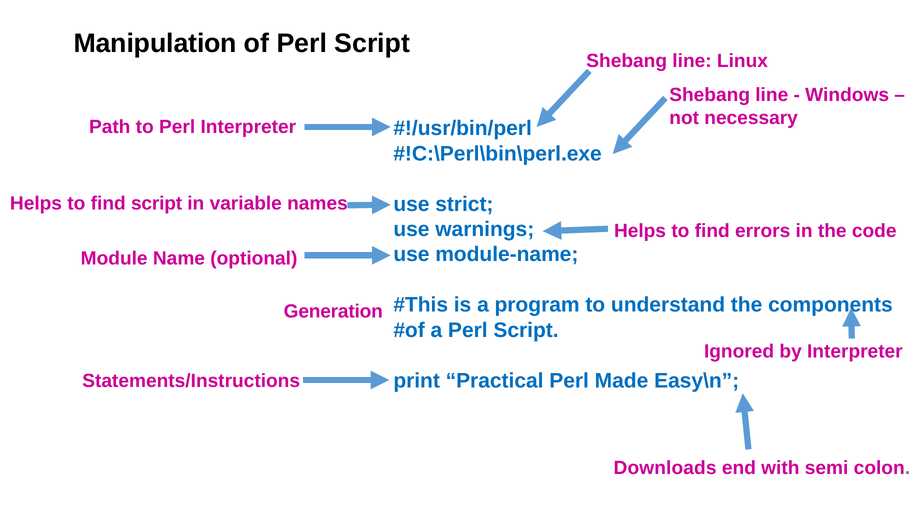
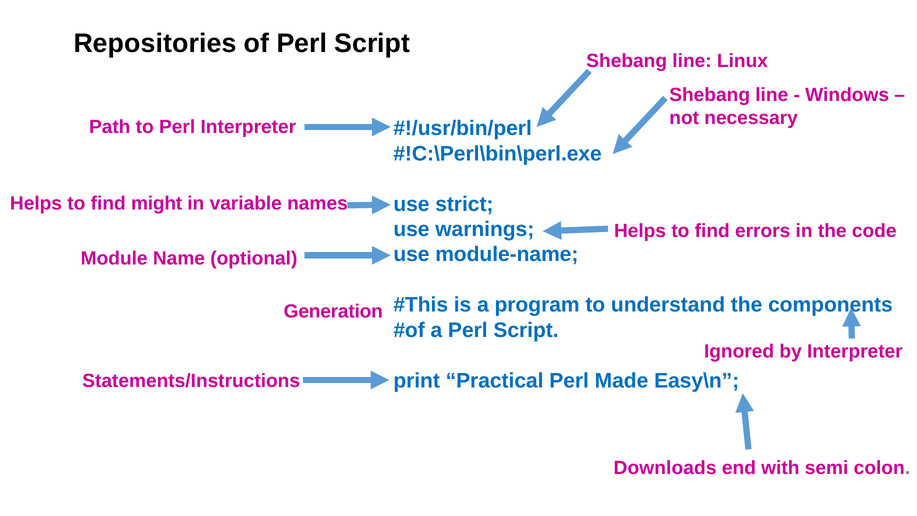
Manipulation: Manipulation -> Repositories (155, 43)
find script: script -> might (157, 203)
